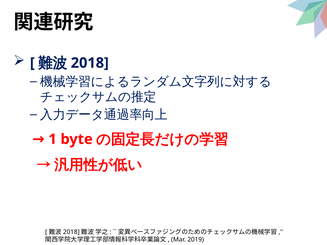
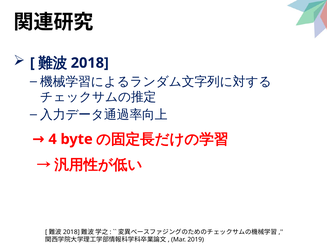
1: 1 -> 4 (53, 139)
